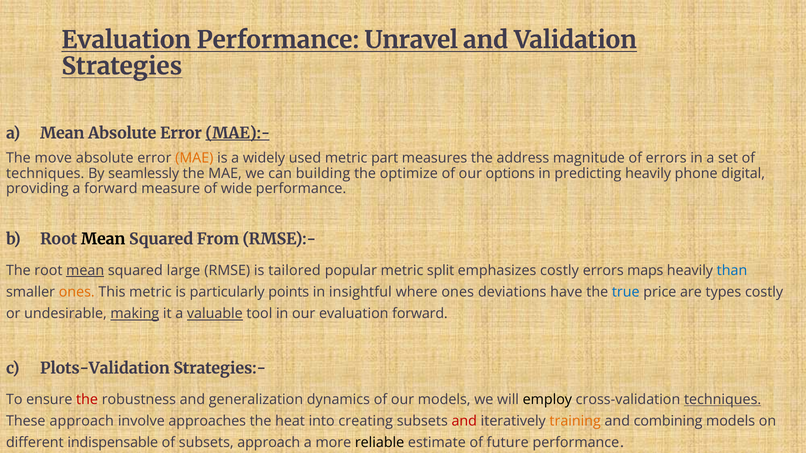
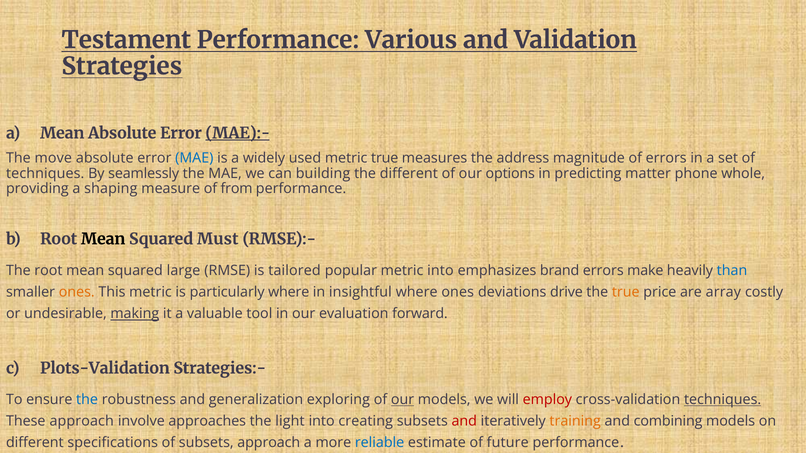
Evaluation: Evaluation -> Testament (126, 40)
Unravel: Unravel -> Various (411, 40)
MAE colour: orange -> blue (194, 158)
metric part: part -> true (385, 158)
the optimize: optimize -> different (409, 173)
predicting heavily: heavily -> matter (648, 173)
digital: digital -> whole (743, 173)
a forward: forward -> shaping (111, 189)
wide: wide -> from (237, 189)
From: From -> Must (218, 239)
mean underline: present -> none (85, 271)
metric split: split -> into (440, 271)
emphasizes costly: costly -> brand (560, 271)
maps: maps -> make (645, 271)
particularly points: points -> where (289, 292)
have: have -> drive (566, 292)
true colour: blue -> orange (626, 292)
types: types -> array (723, 292)
valuable underline: present -> none (215, 314)
the colour: red -> blue (87, 400)
dynamics: dynamics -> exploring (338, 400)
our underline: none -> present (403, 400)
employ colour: black -> red (547, 400)
heat: heat -> light (290, 422)
indispensable: indispensable -> specifications (113, 443)
reliable colour: black -> blue (380, 443)
